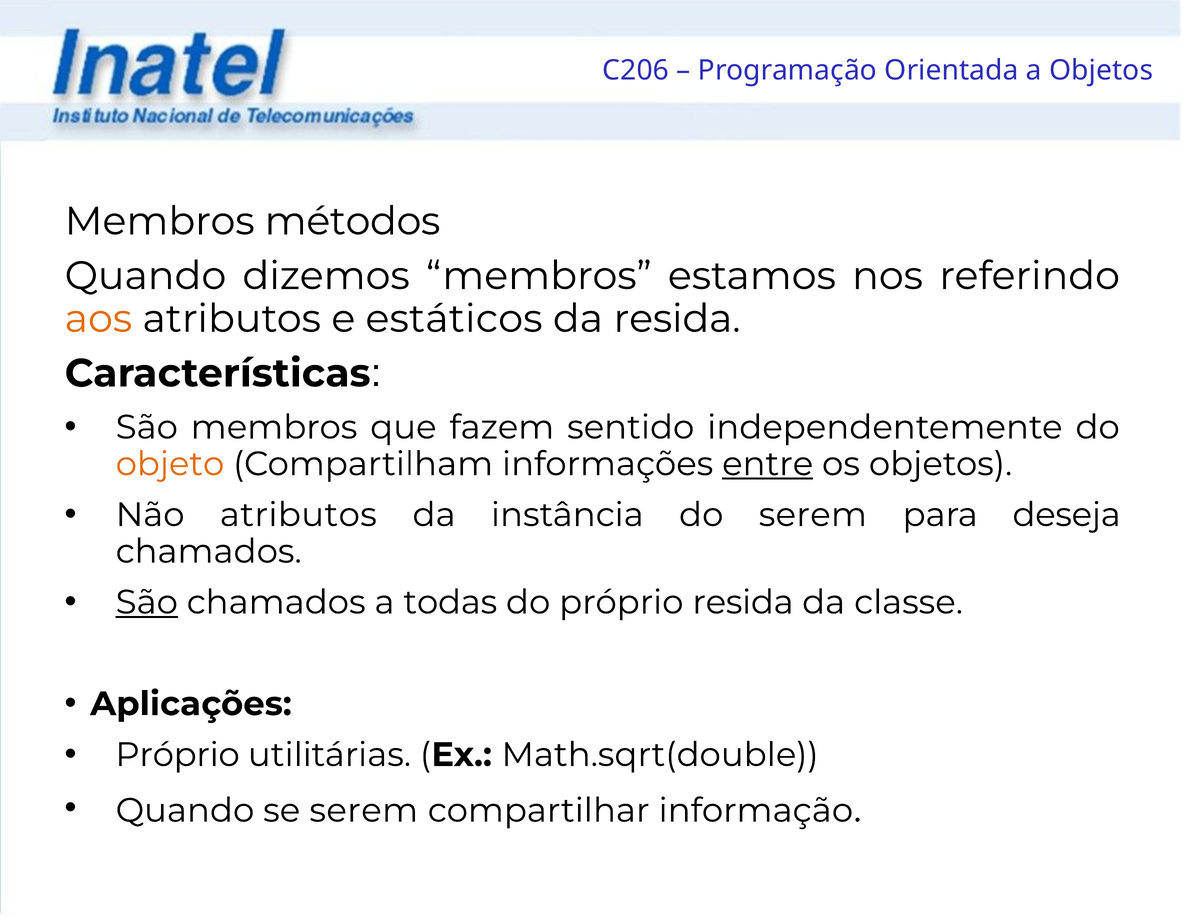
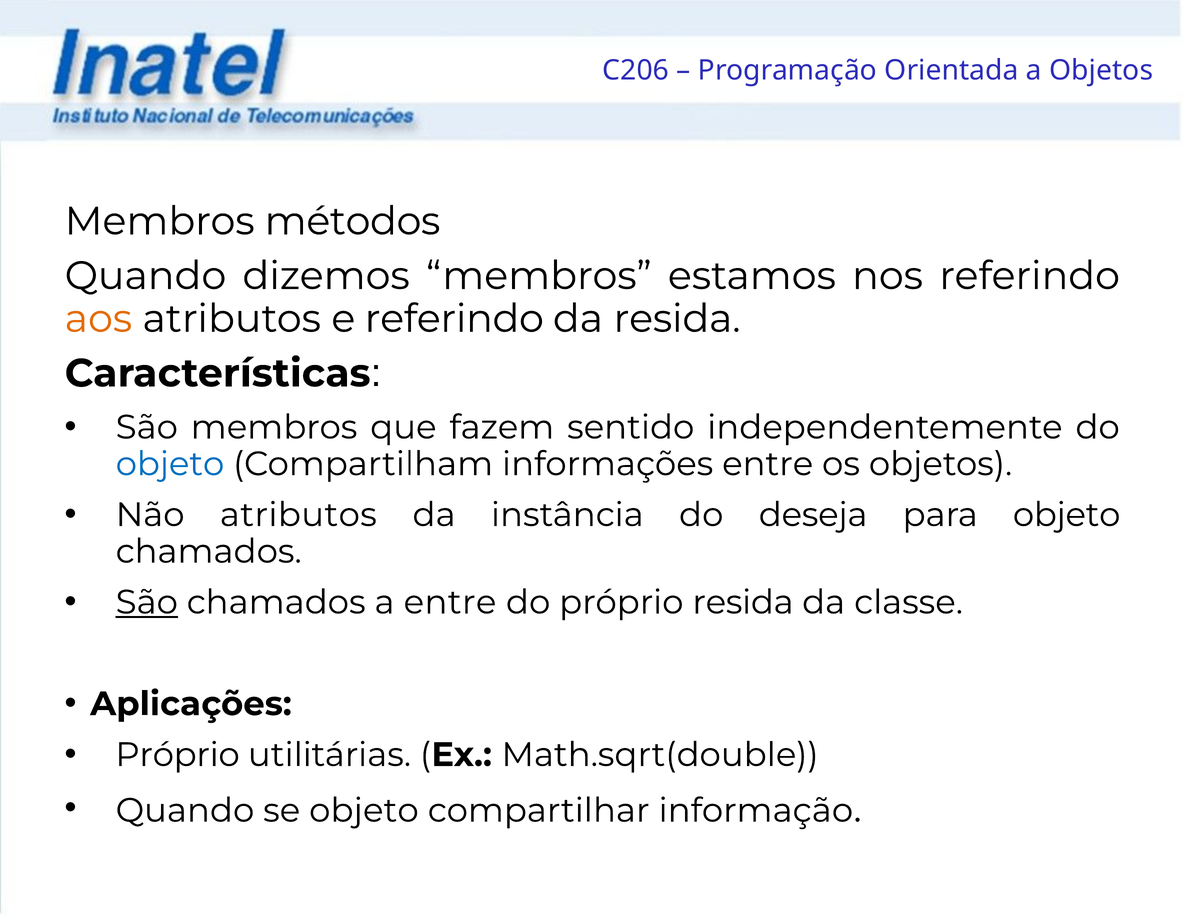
e estáticos: estáticos -> referindo (454, 319)
objeto colour: orange -> blue (170, 464)
entre underline: present -> none (768, 464)
do serem: serem -> deseja (813, 515)
para deseja: deseja -> objeto (1067, 515)
a todas: todas -> entre (450, 603)
se serem: serem -> objeto (364, 811)
